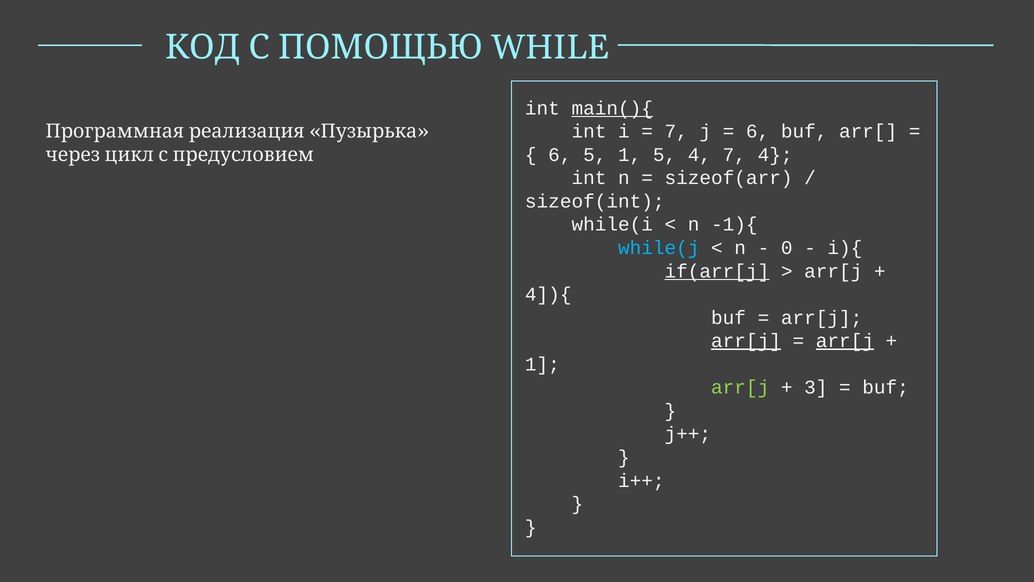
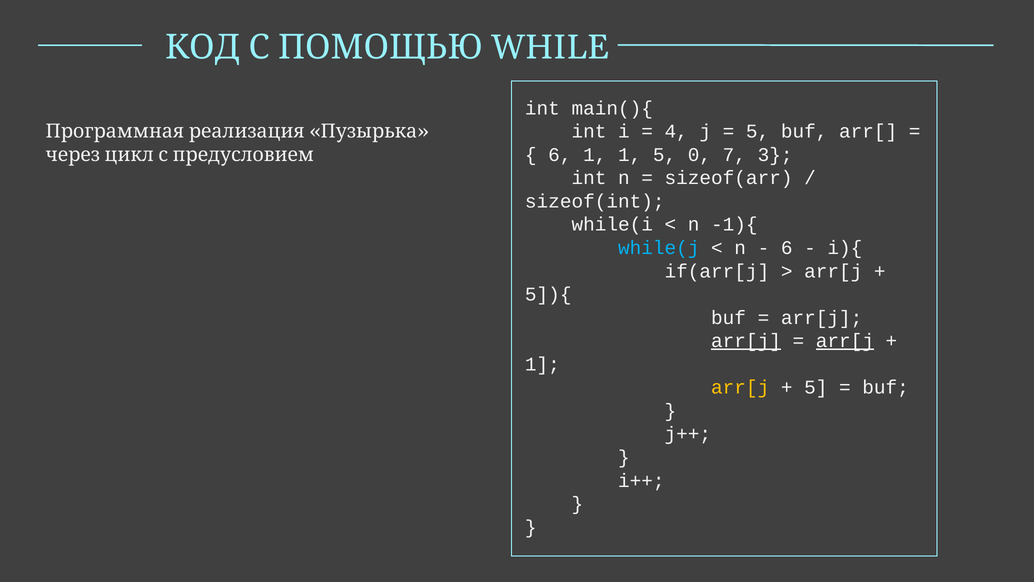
main(){ underline: present -> none (612, 108)
7: 7 -> 4 (676, 131)
6: 6 -> 5 (758, 131)
6 5: 5 -> 1 (595, 155)
5 4: 4 -> 0 (699, 155)
7 4: 4 -> 3 (775, 155)
0: 0 -> 6 (787, 248)
if(arr[j underline: present -> none (717, 271)
4]){: 4]){ -> 5]){ (548, 294)
arr[j colour: light green -> yellow (740, 387)
3: 3 -> 5 (816, 387)
